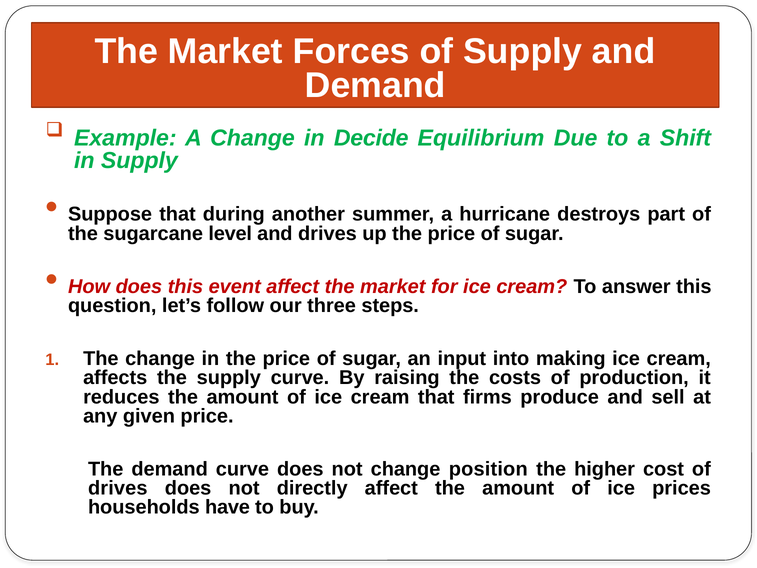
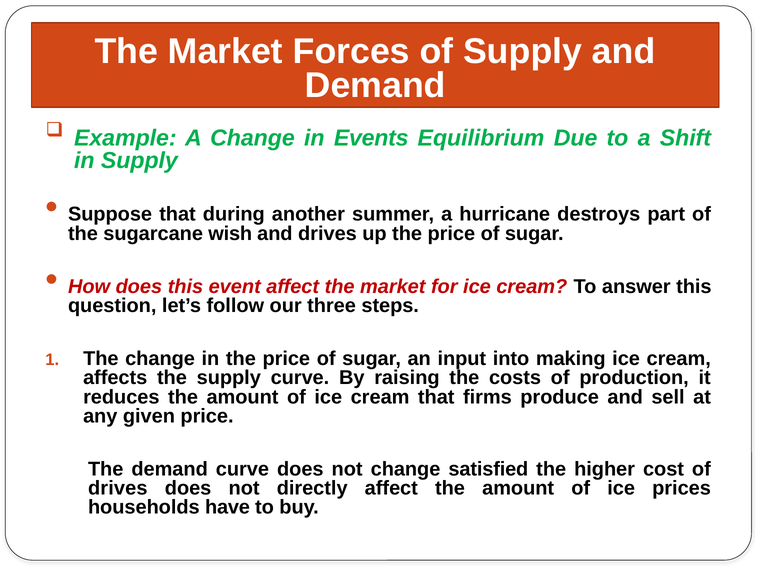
Decide: Decide -> Events (371, 138)
level: level -> wish (230, 233)
position: position -> satisfied (488, 469)
